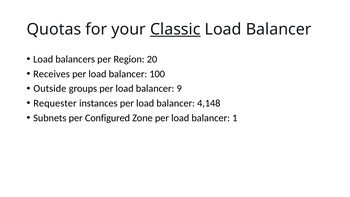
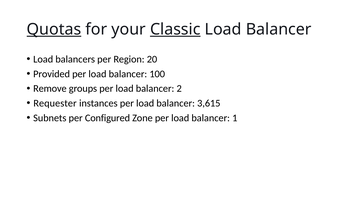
Quotas underline: none -> present (54, 29)
Receives: Receives -> Provided (52, 74)
Outside: Outside -> Remove (50, 89)
9: 9 -> 2 (179, 89)
4,148: 4,148 -> 3,615 (209, 103)
